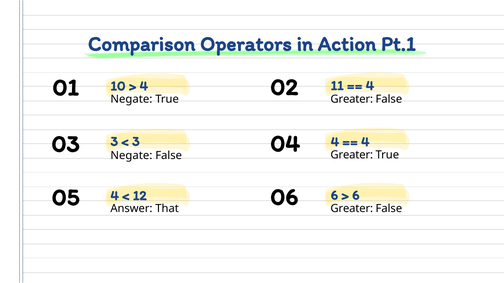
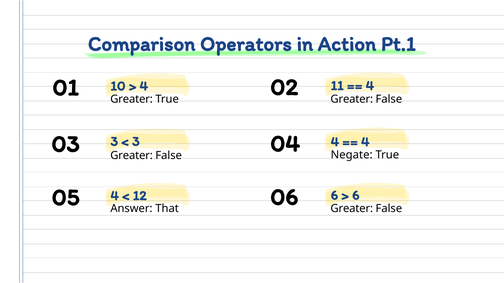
Negate: Negate -> Greater (132, 99)
Greater: Greater -> Negate (352, 155)
Negate: Negate -> Greater (132, 156)
